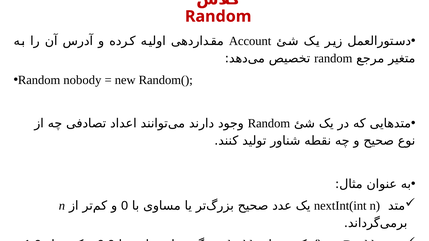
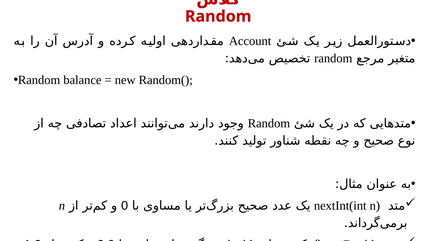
nobody: nobody -> balance (82, 80)
